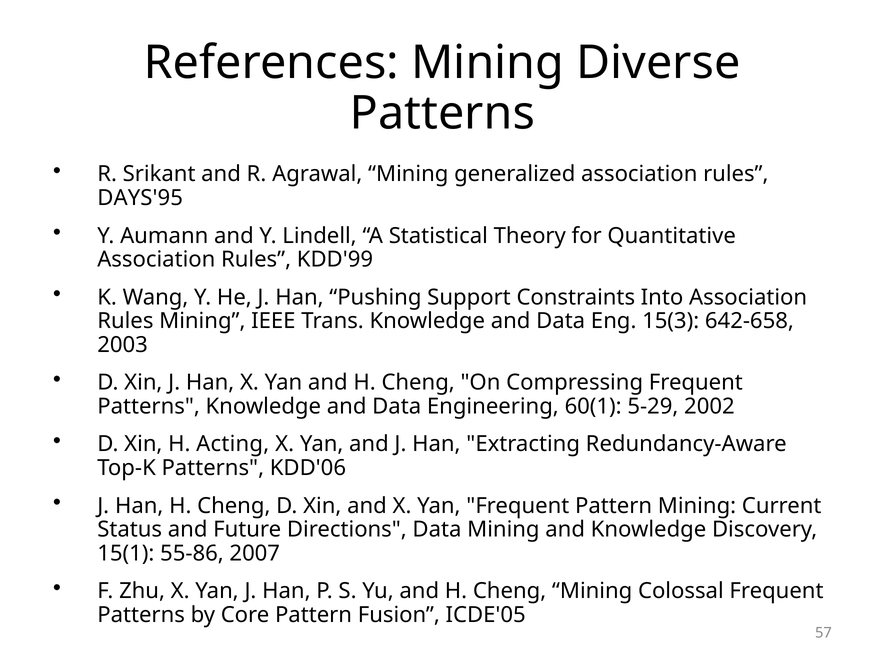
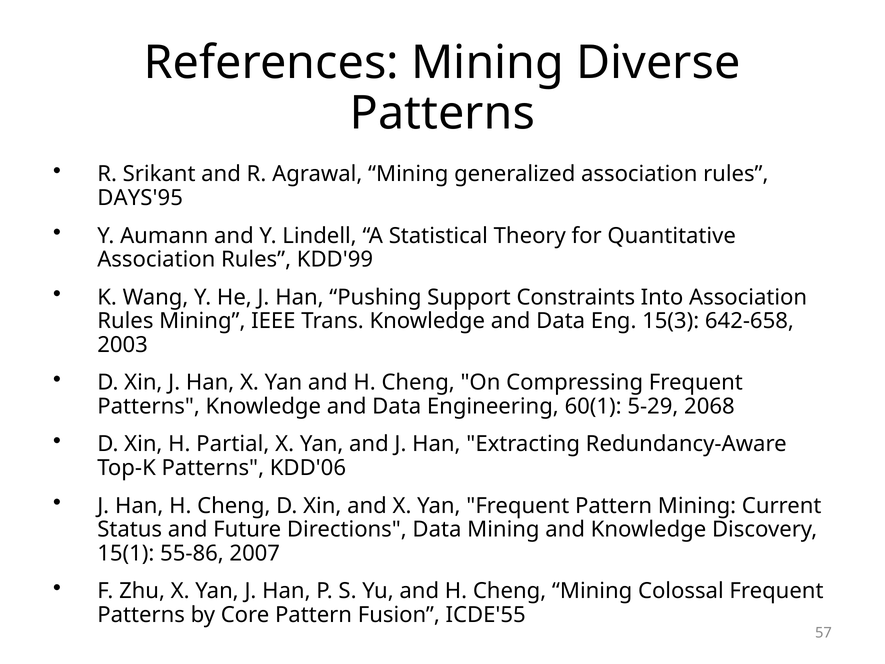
2002: 2002 -> 2068 (709, 406)
Acting: Acting -> Partial (233, 444)
ICDE'05: ICDE'05 -> ICDE'55 (486, 615)
